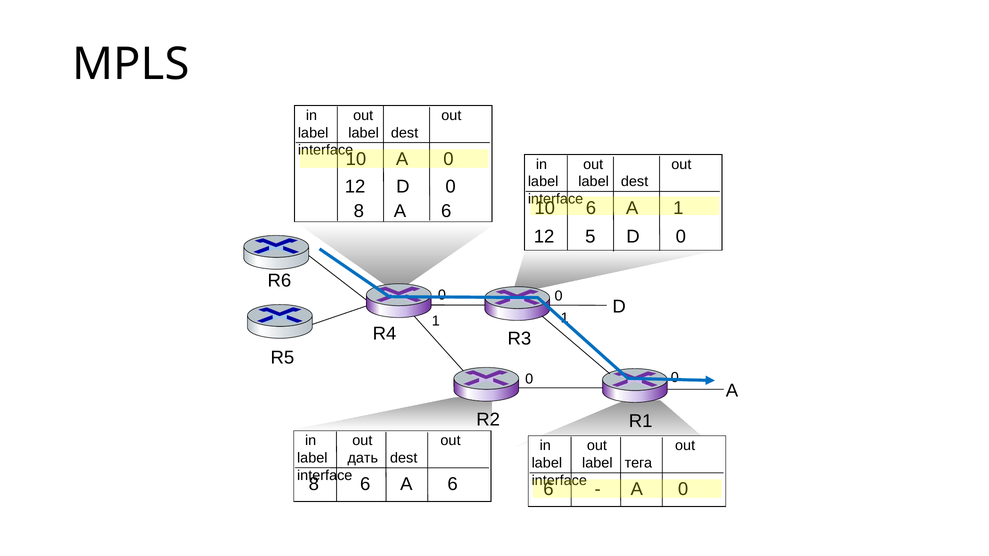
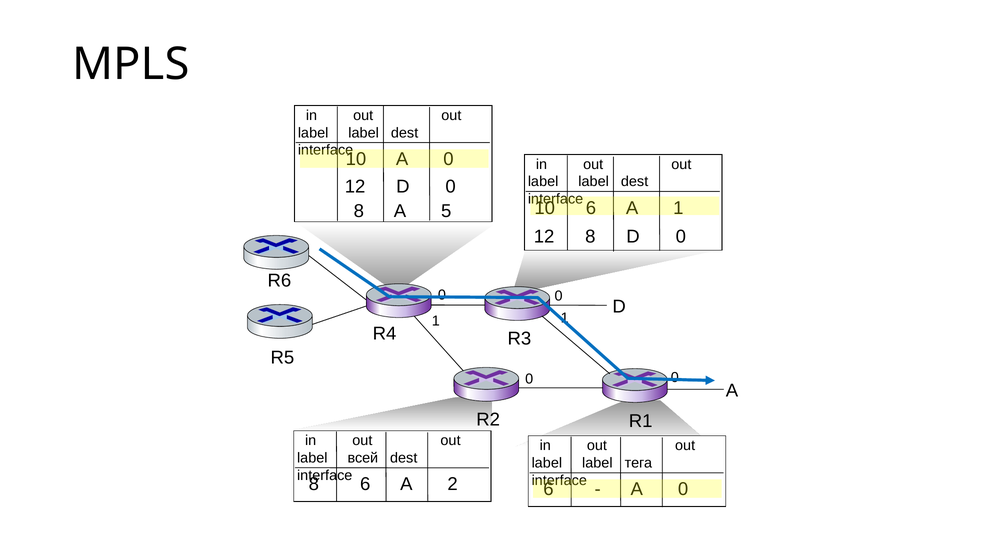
8 A 6: 6 -> 5 (446, 211)
12 5: 5 -> 8 (590, 237)
дать: дать -> всей (363, 458)
6 A 6: 6 -> 2 (453, 485)
